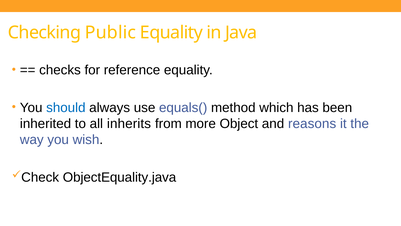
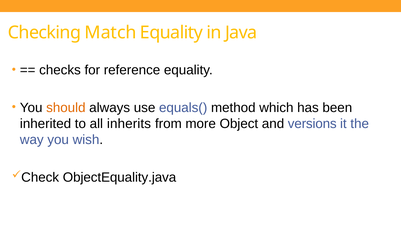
Public: Public -> Match (111, 32)
should colour: blue -> orange (66, 107)
reasons: reasons -> versions (312, 124)
